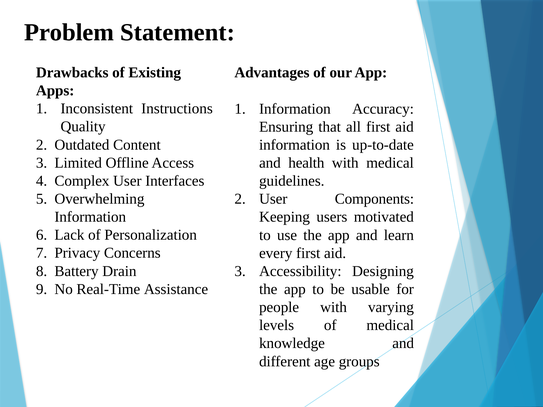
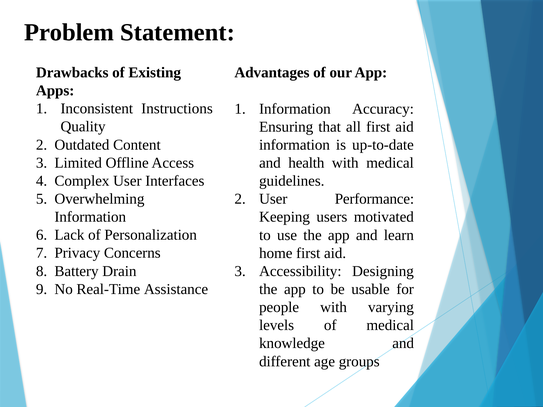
Components: Components -> Performance (374, 199)
every: every -> home (276, 253)
